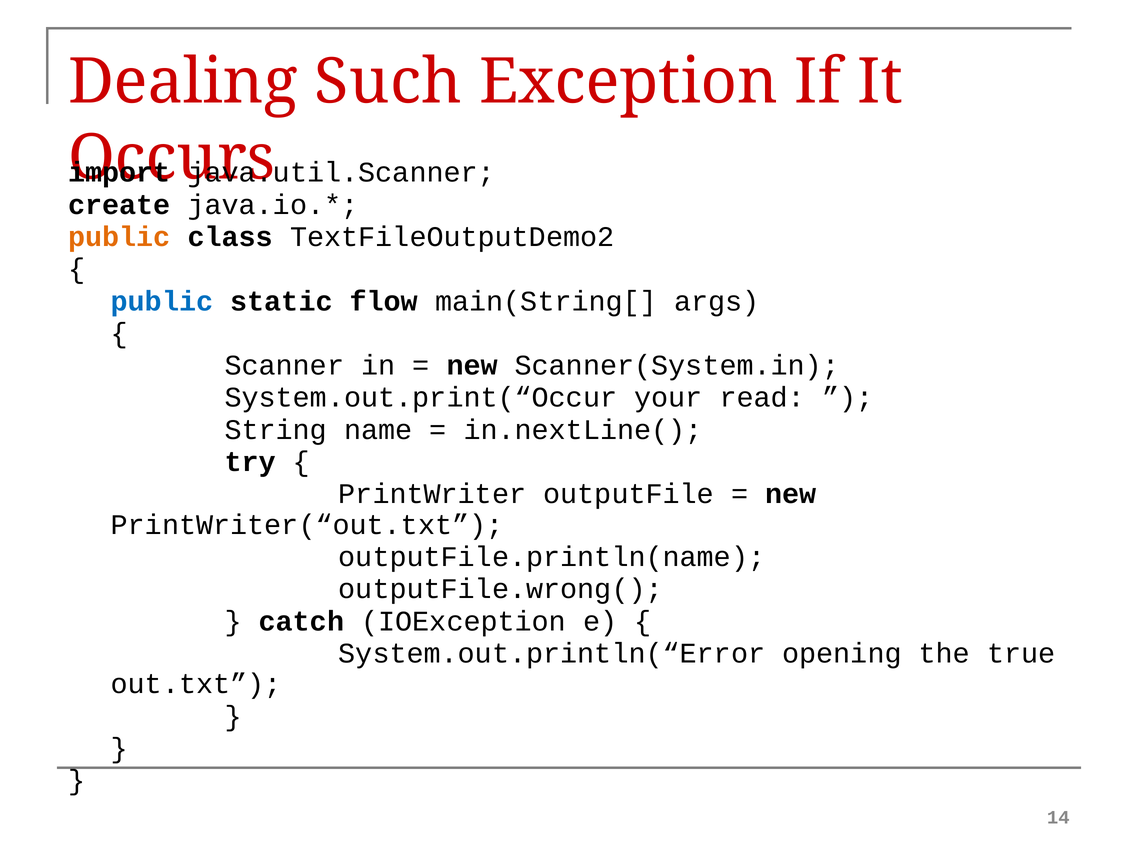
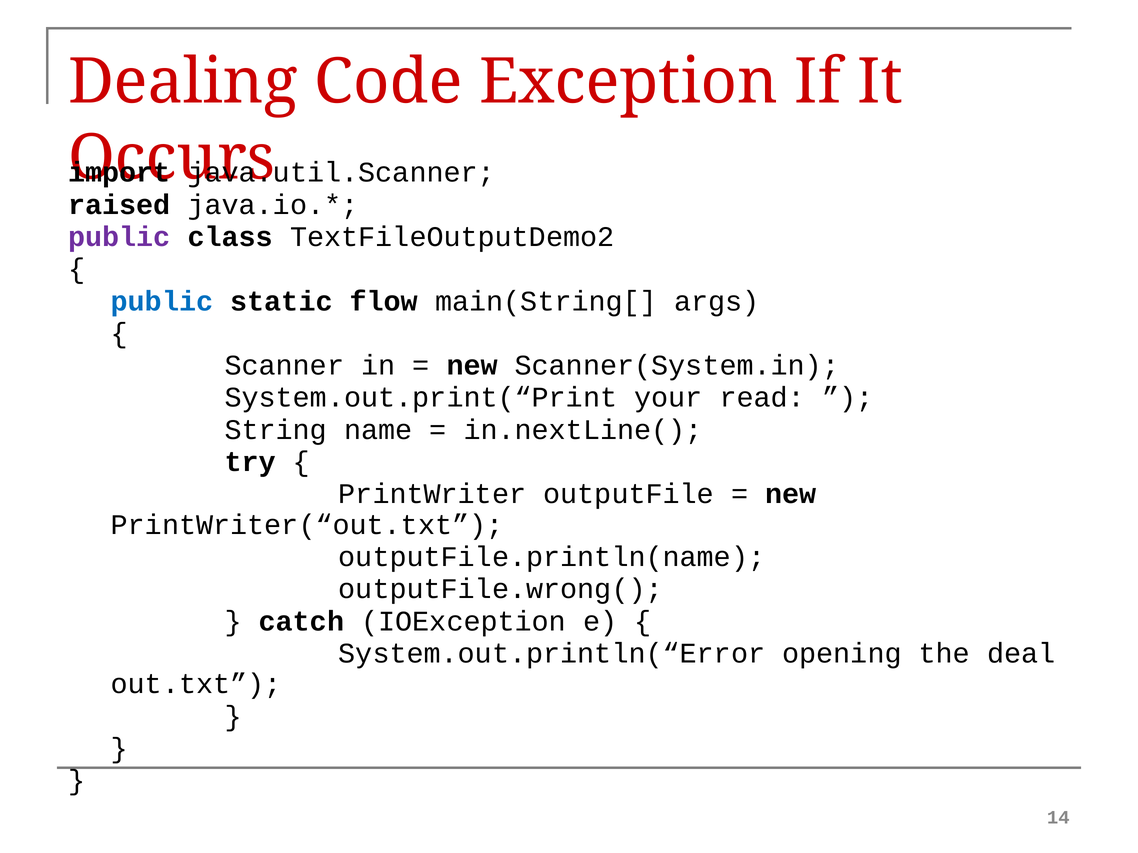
Such: Such -> Code (388, 82)
create: create -> raised (119, 205)
public colour: orange -> purple (119, 237)
System.out.print(“Occur: System.out.print(“Occur -> System.out.print(“Print (421, 398)
true: true -> deal (1021, 654)
